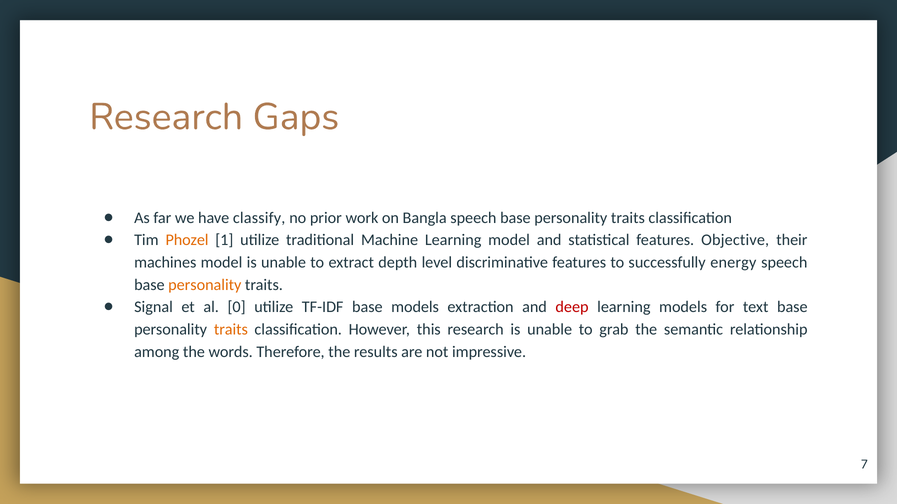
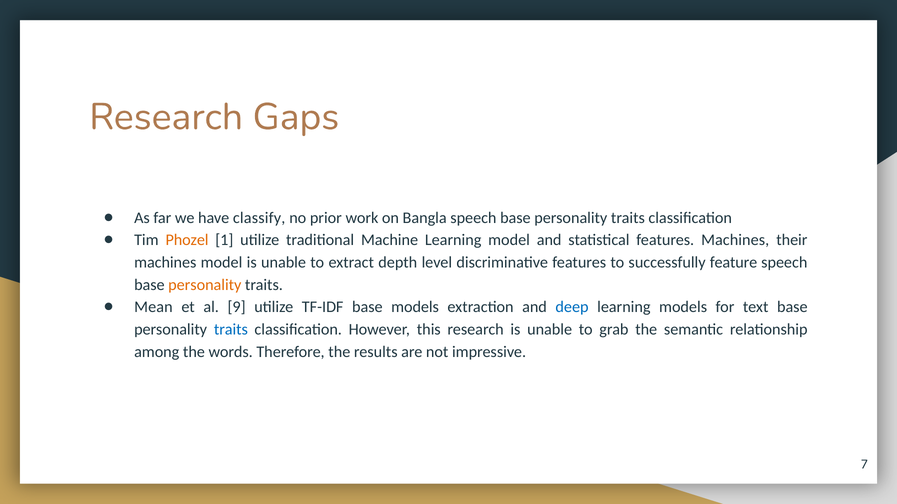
features Objective: Objective -> Machines (735, 240)
energy: energy -> feature (734, 263)
Signal: Signal -> Mean (153, 307)
0: 0 -> 9 (237, 307)
deep colour: red -> blue (572, 307)
traits colour: orange -> blue (231, 330)
